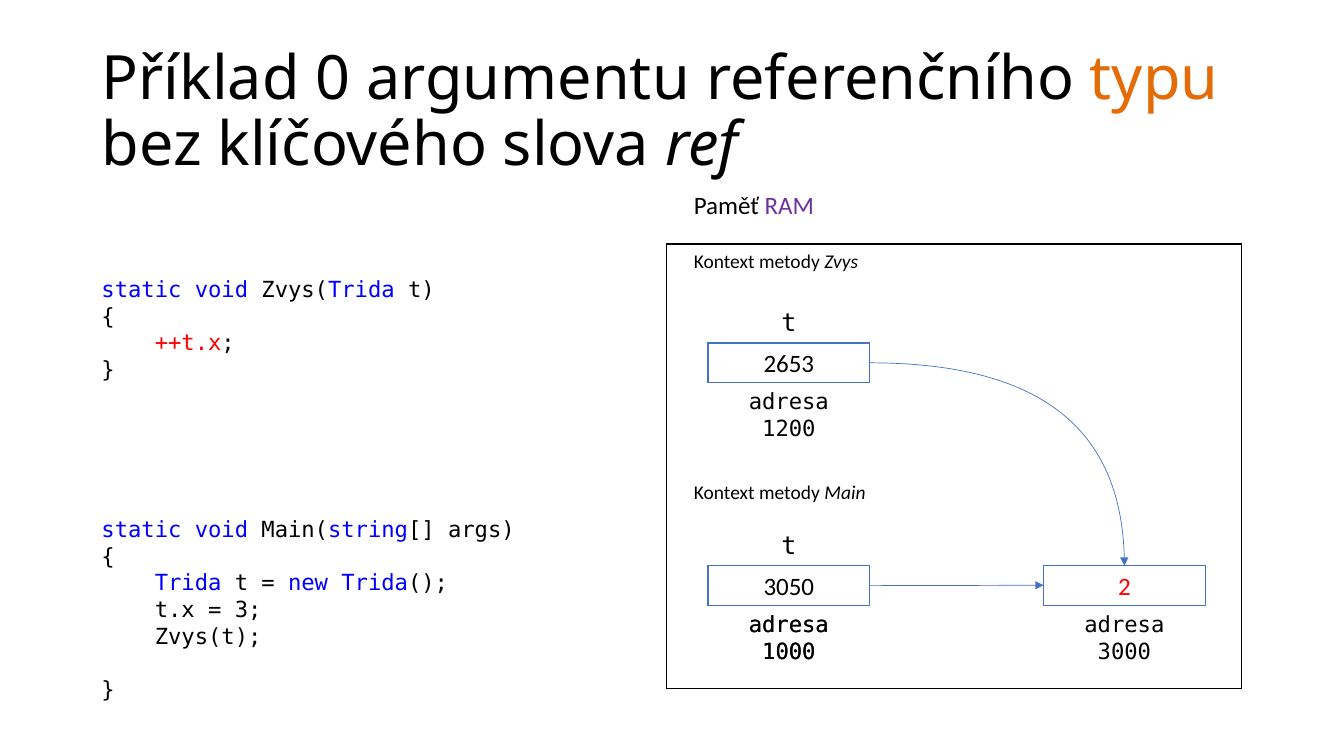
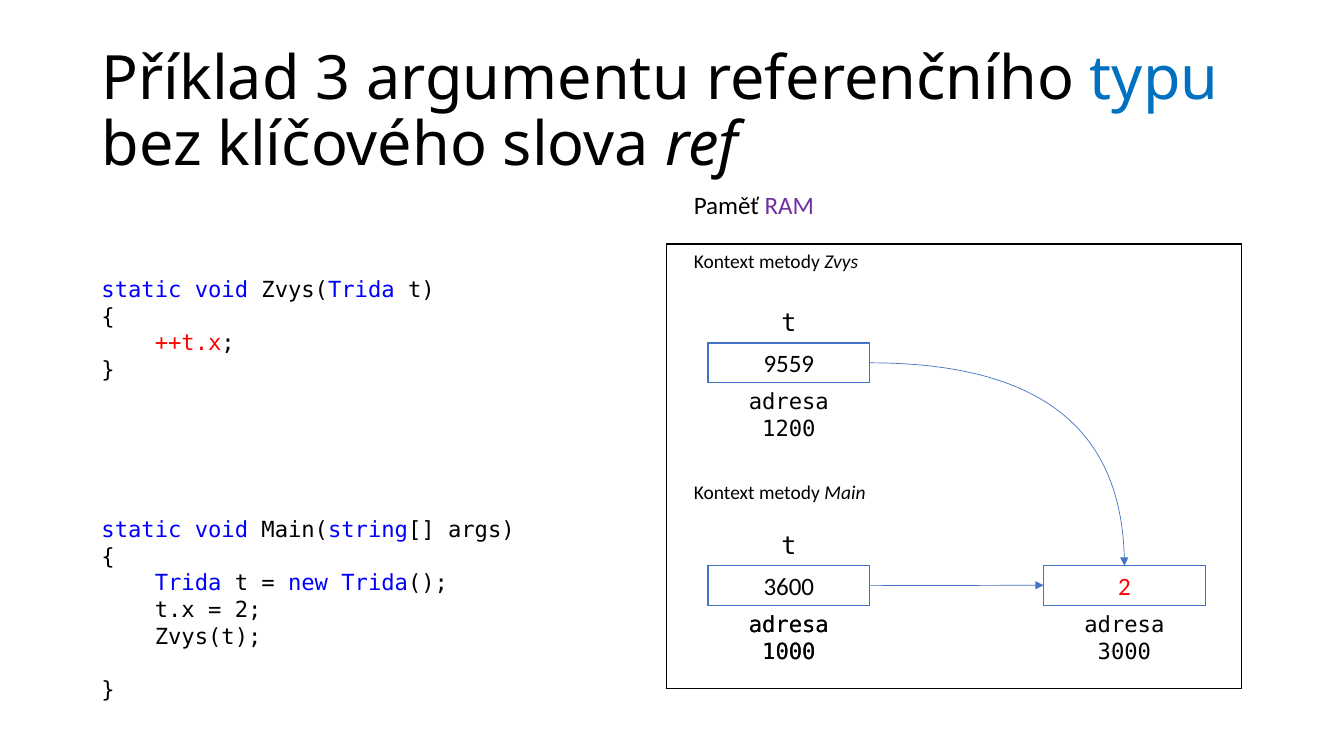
0: 0 -> 3 (333, 79)
typu colour: orange -> blue (1154, 79)
2653: 2653 -> 9559 (789, 364)
3050: 3050 -> 3600 (789, 587)
3: 3 -> 2 (248, 610)
